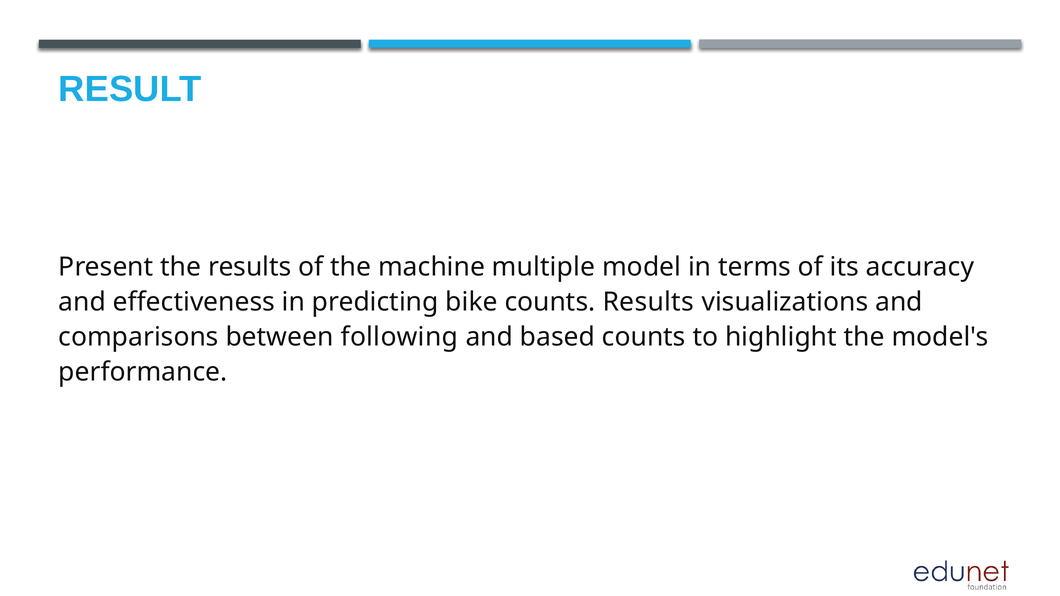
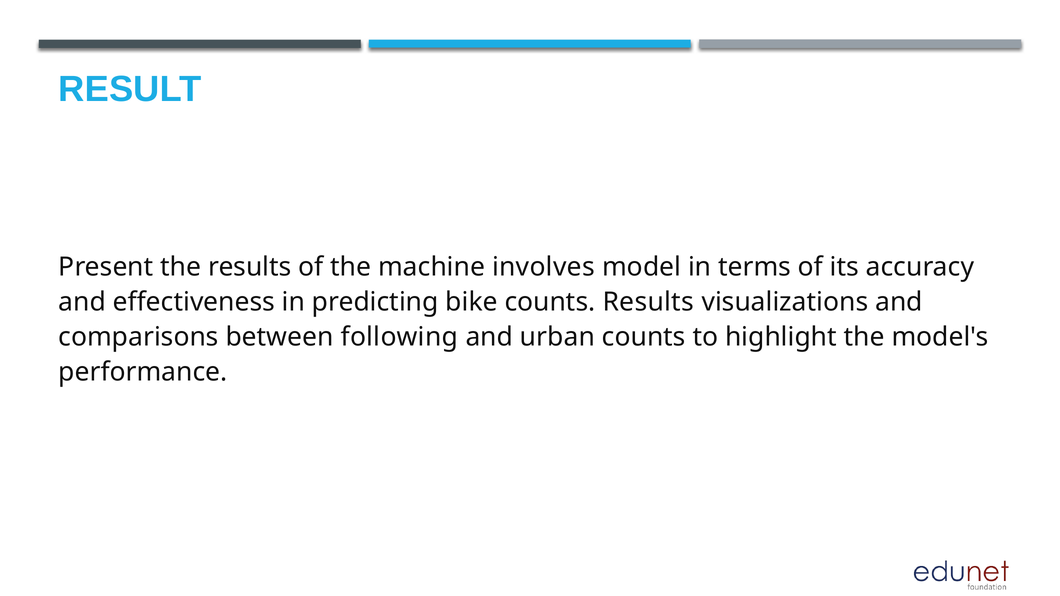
multiple: multiple -> involves (543, 267)
based: based -> urban (557, 337)
